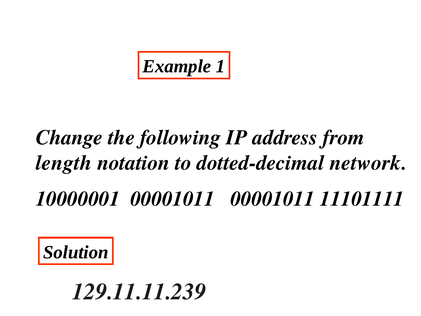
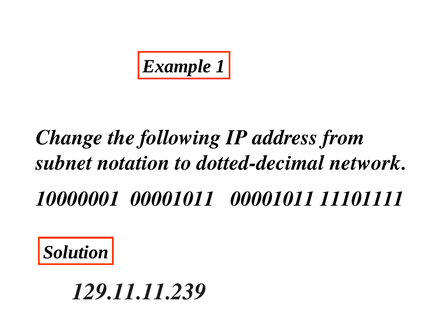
length: length -> subnet (64, 163)
